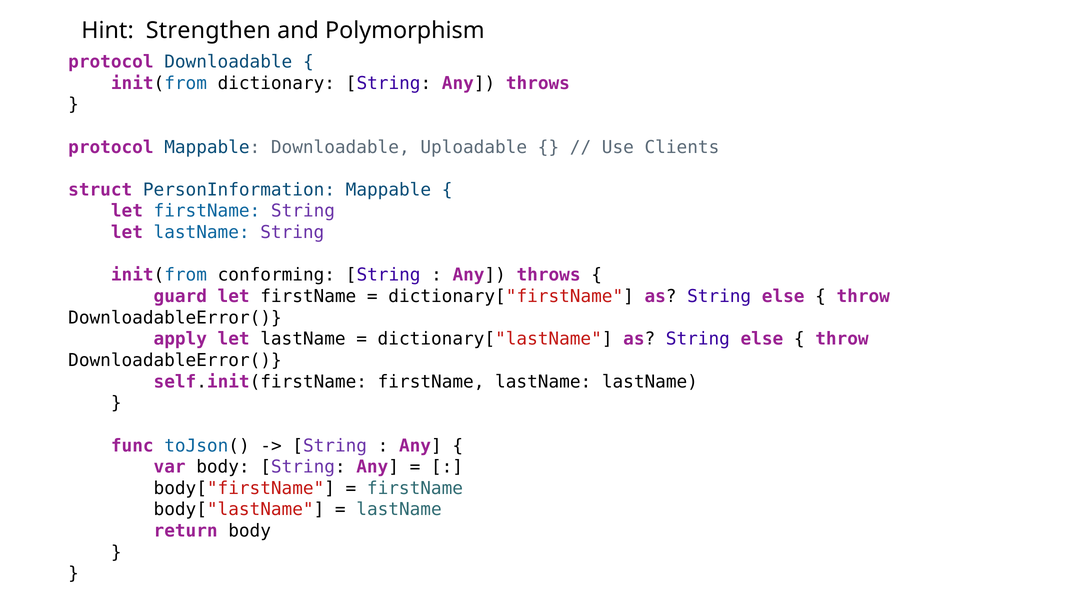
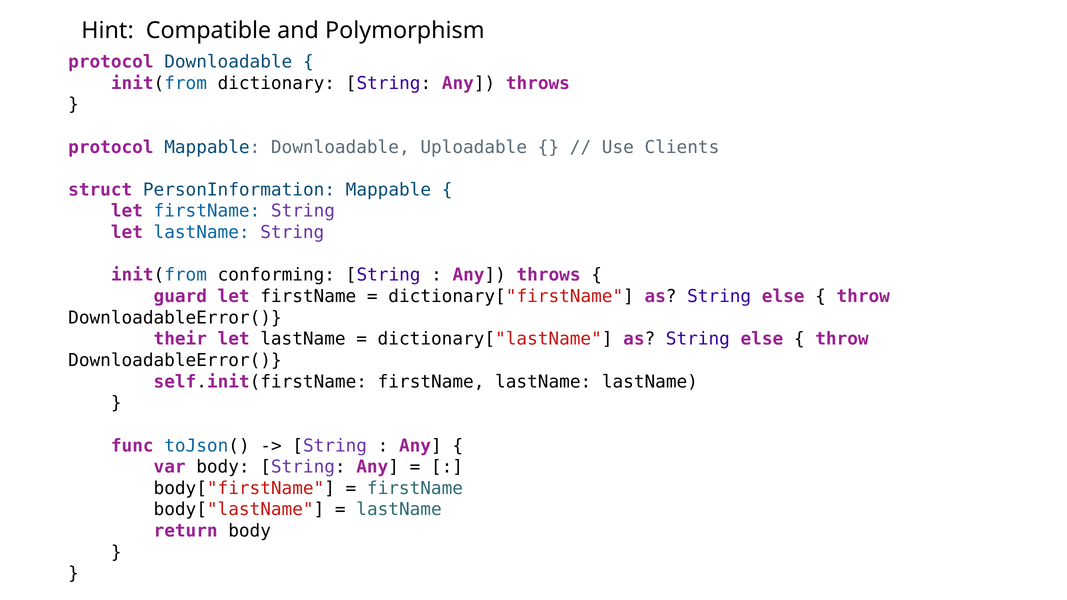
Strengthen: Strengthen -> Compatible (208, 30)
apply: apply -> their (180, 339)
